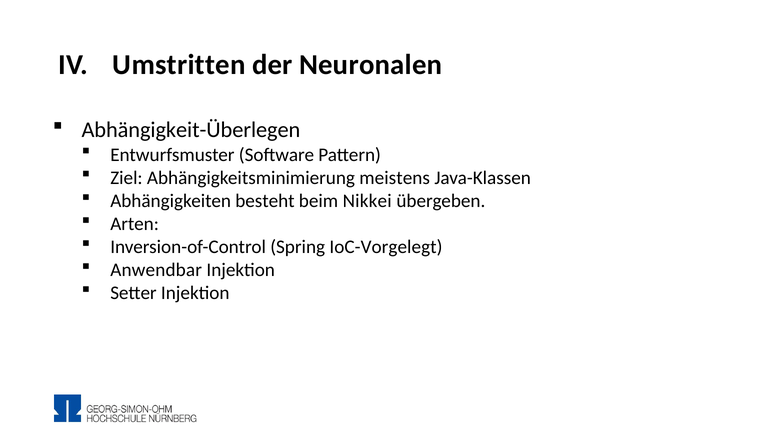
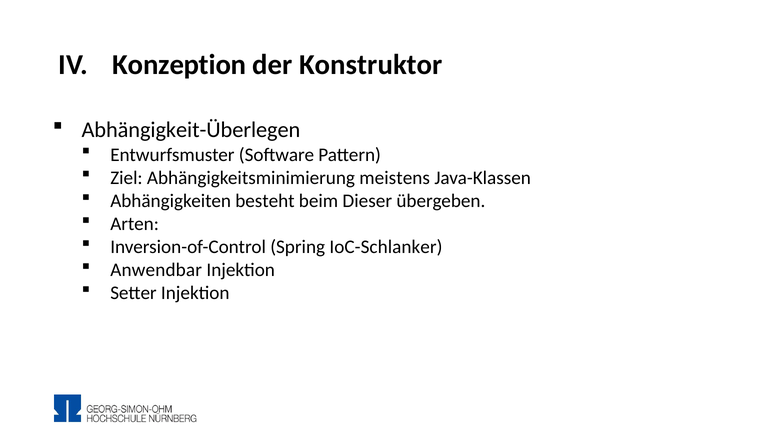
Umstritten: Umstritten -> Konzeption (179, 64)
Neuronalen: Neuronalen -> Konstruktor (371, 64)
Nikkei: Nikkei -> Dieser (367, 201)
IoC-Vorgelegt: IoC-Vorgelegt -> IoC-Schlanker (386, 247)
